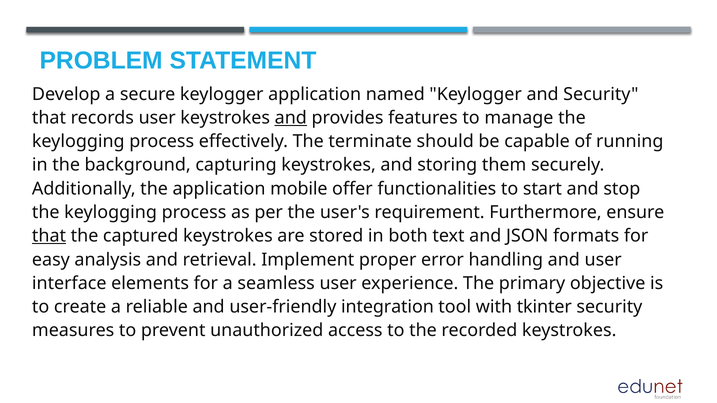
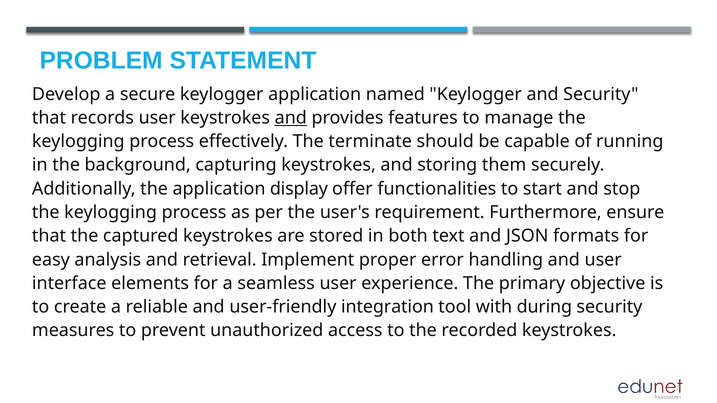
mobile: mobile -> display (299, 189)
that underline: present -> none (49, 236)
tkinter: tkinter -> during (544, 307)
